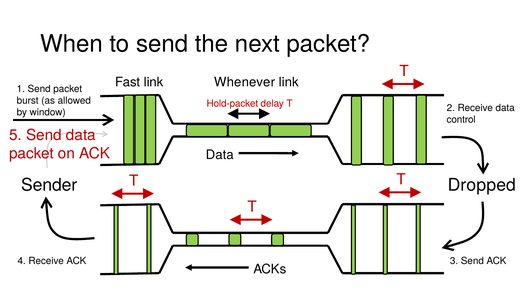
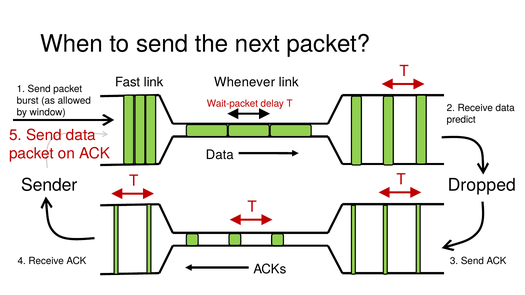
Hold-packet: Hold-packet -> Wait-packet (232, 104)
control: control -> predict (461, 120)
